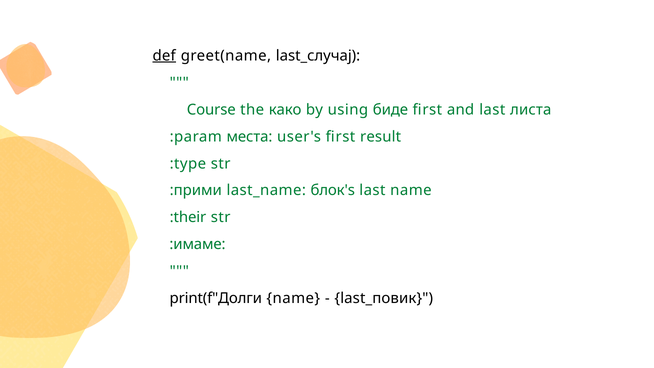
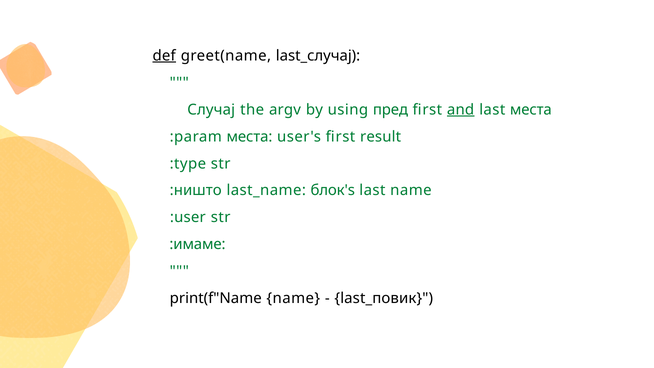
Course: Course -> Случај (211, 110)
како: како -> argv (285, 110)
биде: биде -> пред (390, 110)
and underline: none -> present (461, 110)
last листа: листа -> места (531, 110)
:прими: :прими -> :ништо (196, 190)
:their: :their -> :user (188, 217)
print(f"Долги: print(f"Долги -> print(f"Name (216, 298)
